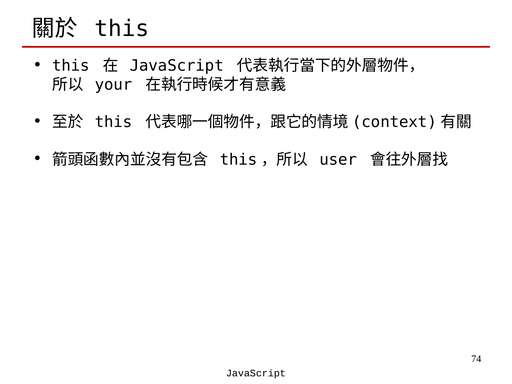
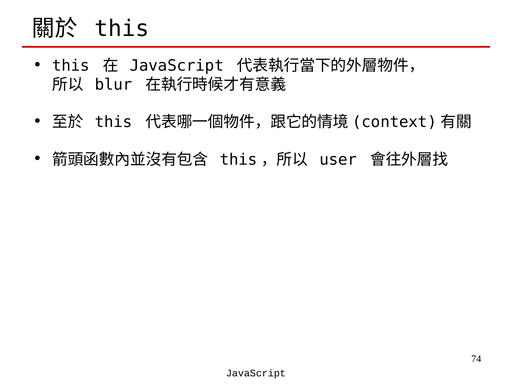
your: your -> blur (114, 85)
